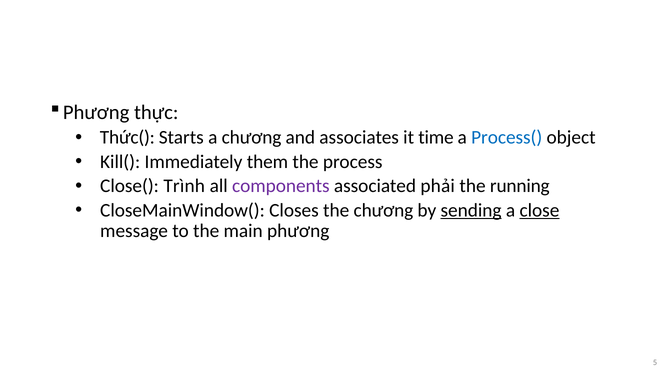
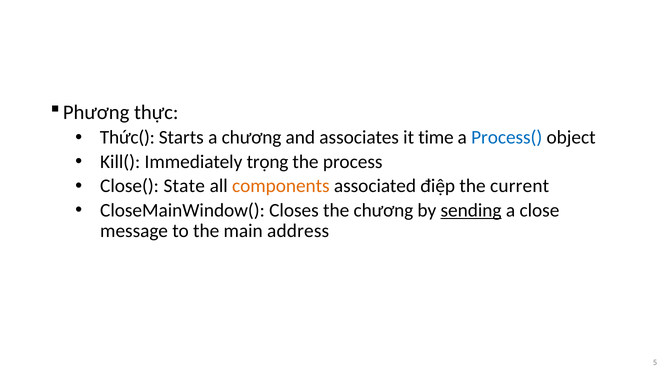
them: them -> trọng (268, 162)
Trình: Trình -> State (184, 186)
components colour: purple -> orange (281, 186)
phải: phải -> điệp (438, 186)
running: running -> current (520, 186)
close underline: present -> none (539, 210)
main phương: phương -> address (298, 231)
